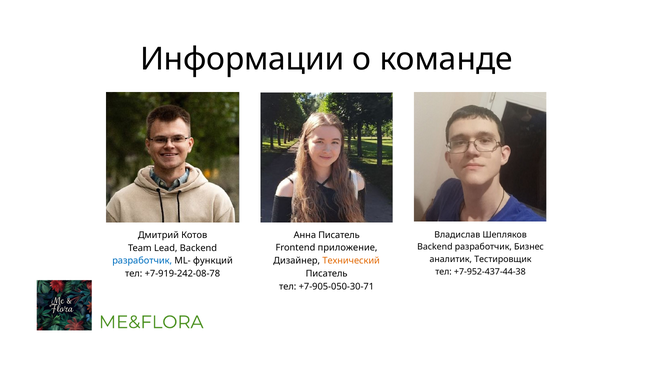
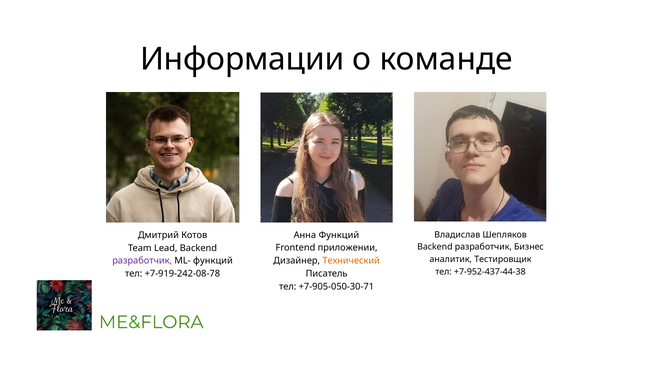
Анна Писатель: Писатель -> Функций (339, 235)
приложение: приложение -> приложении (348, 248)
разработчик colour: blue -> purple (142, 261)
